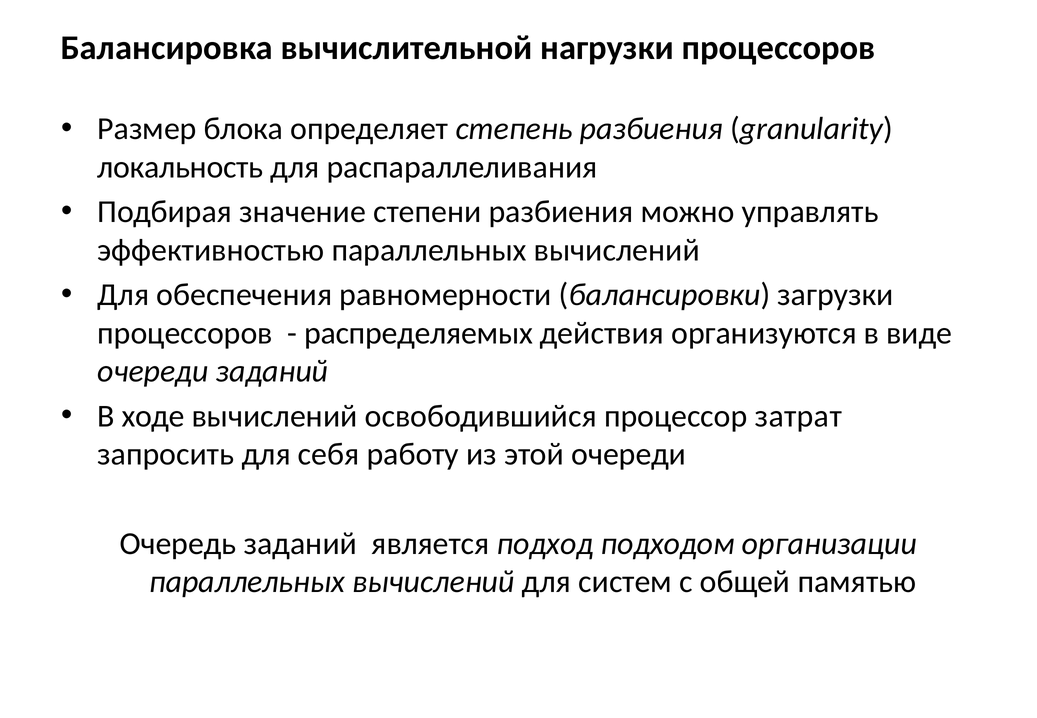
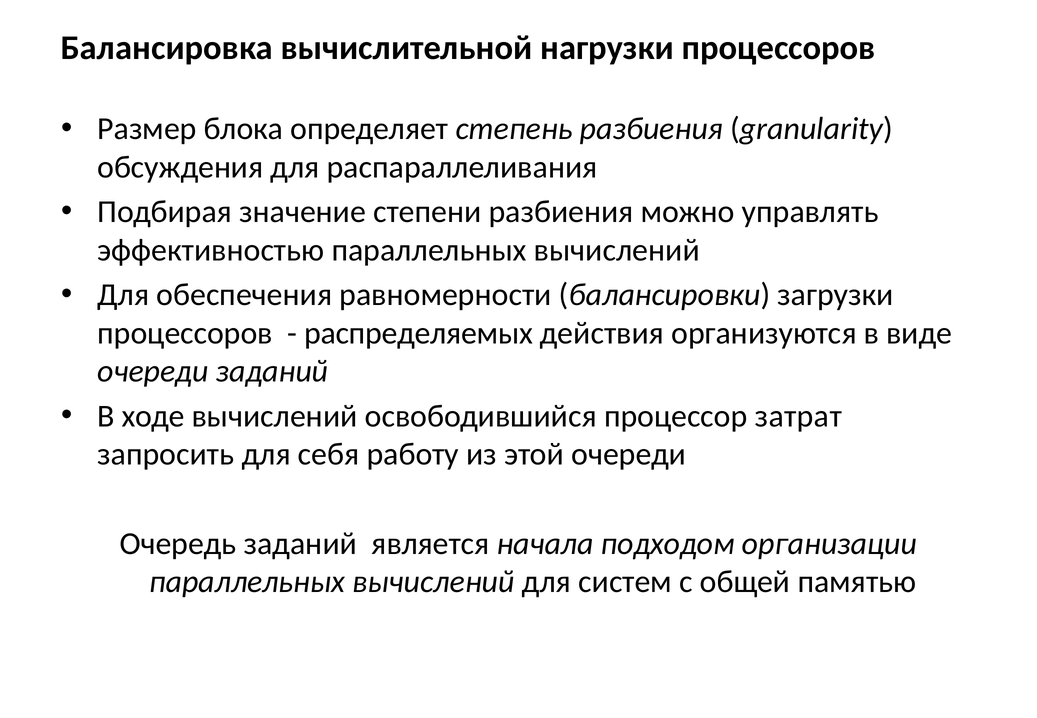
локальность: локальность -> обсуждения (180, 167)
подход: подход -> начала (545, 544)
